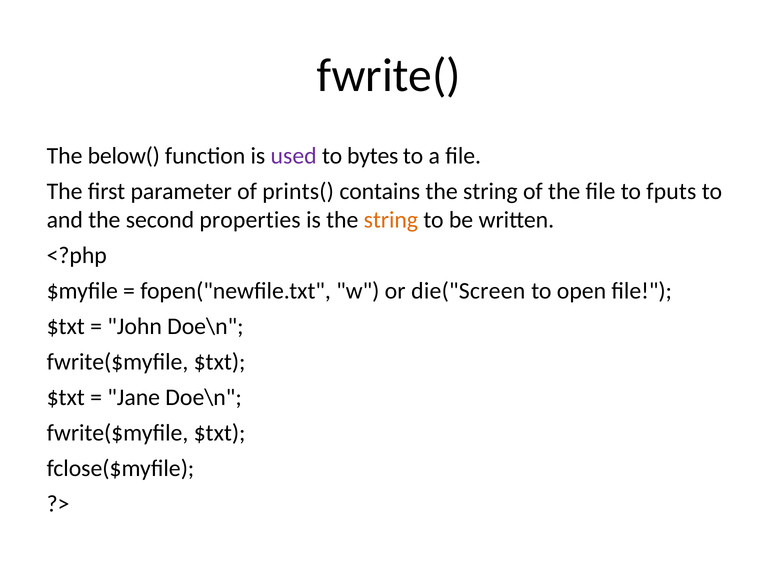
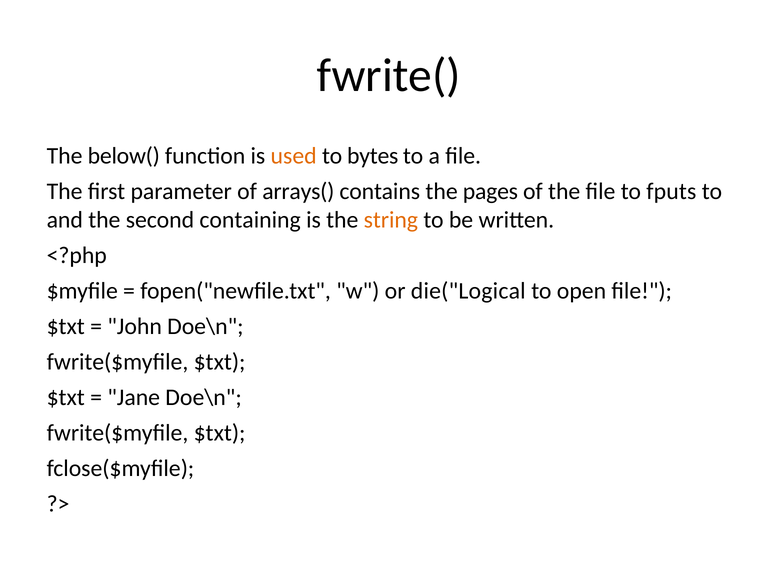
used colour: purple -> orange (294, 156)
prints(: prints( -> arrays( (298, 191)
contains the string: string -> pages (490, 191)
properties: properties -> containing (250, 220)
die("Screen: die("Screen -> die("Logical (468, 291)
